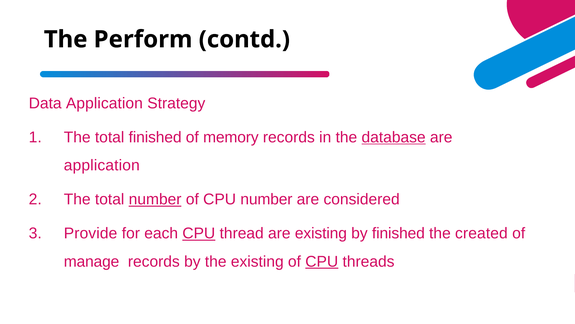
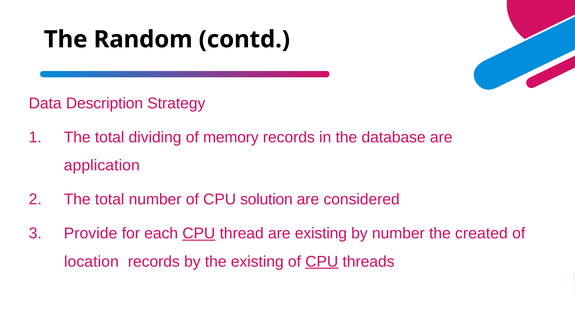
Perform: Perform -> Random (143, 39)
Data Application: Application -> Description (104, 103)
total finished: finished -> dividing (155, 137)
database underline: present -> none (394, 137)
number underline: present -> none (155, 199)
CPU number: number -> solution (266, 199)
by finished: finished -> number (398, 233)
manage: manage -> location (91, 261)
